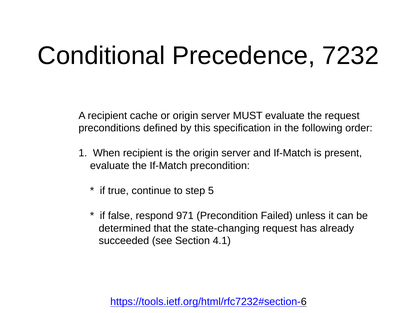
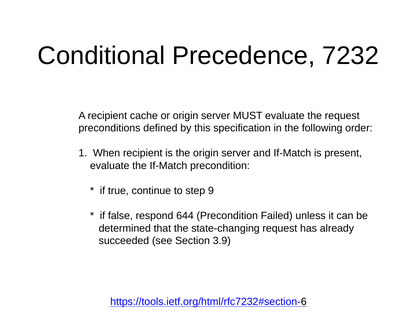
5: 5 -> 9 (211, 191)
971: 971 -> 644 (185, 216)
4.1: 4.1 -> 3.9 (222, 241)
